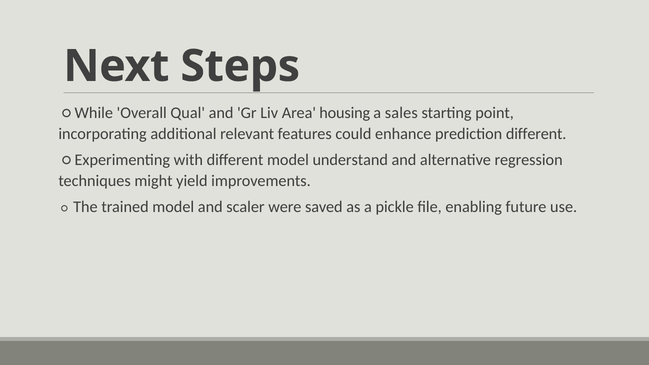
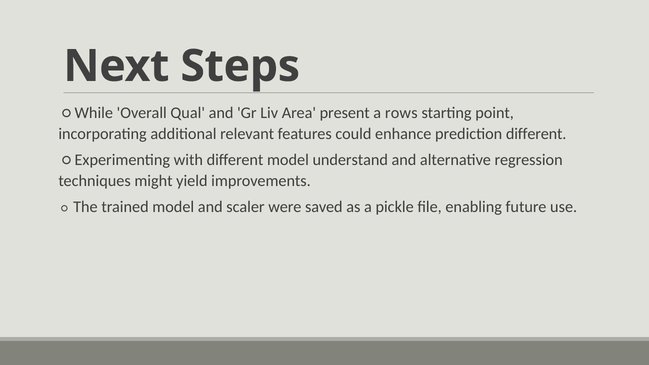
housing: housing -> present (345, 113)
sales: sales -> rows (401, 113)
